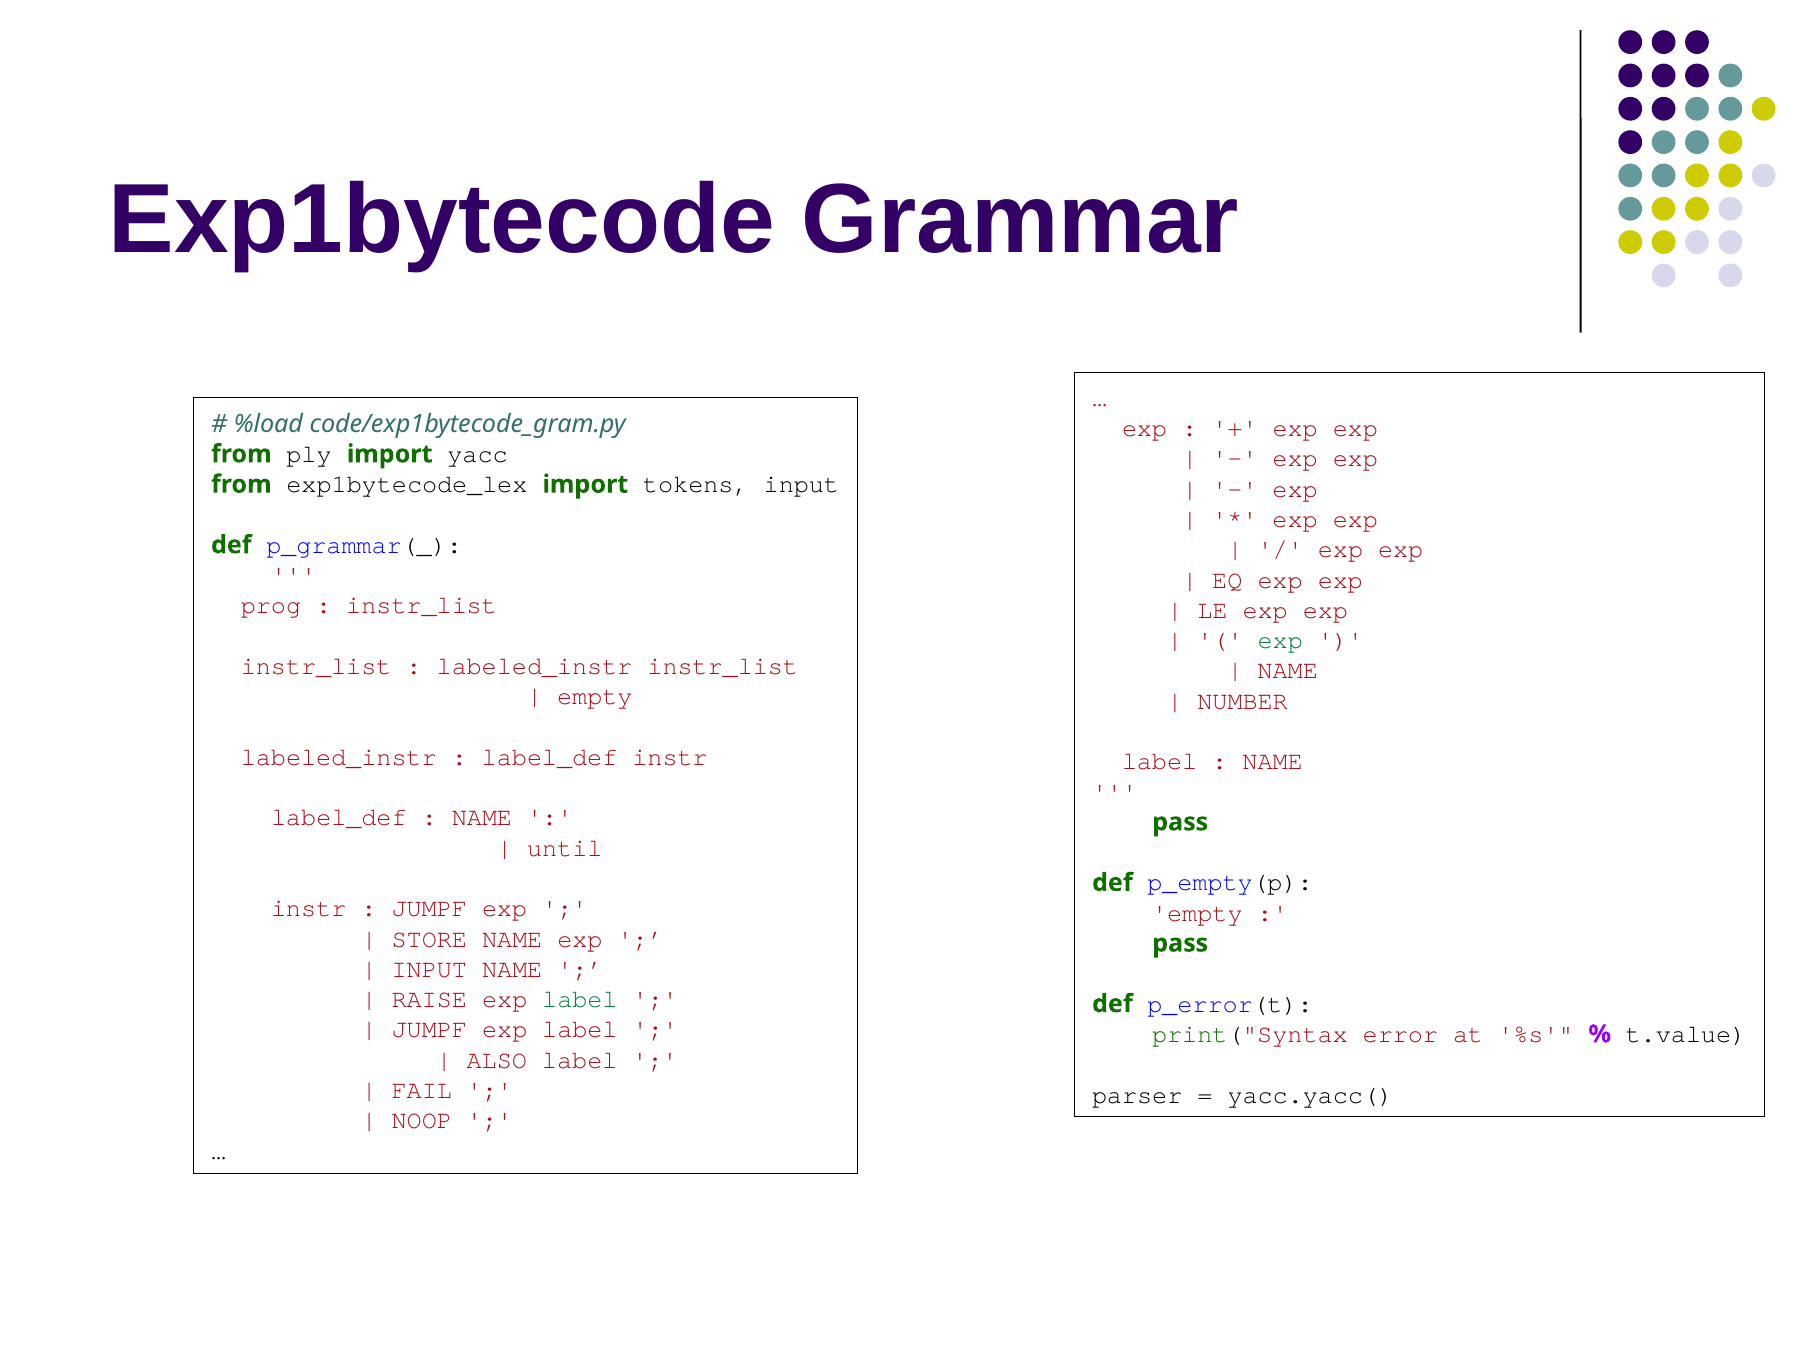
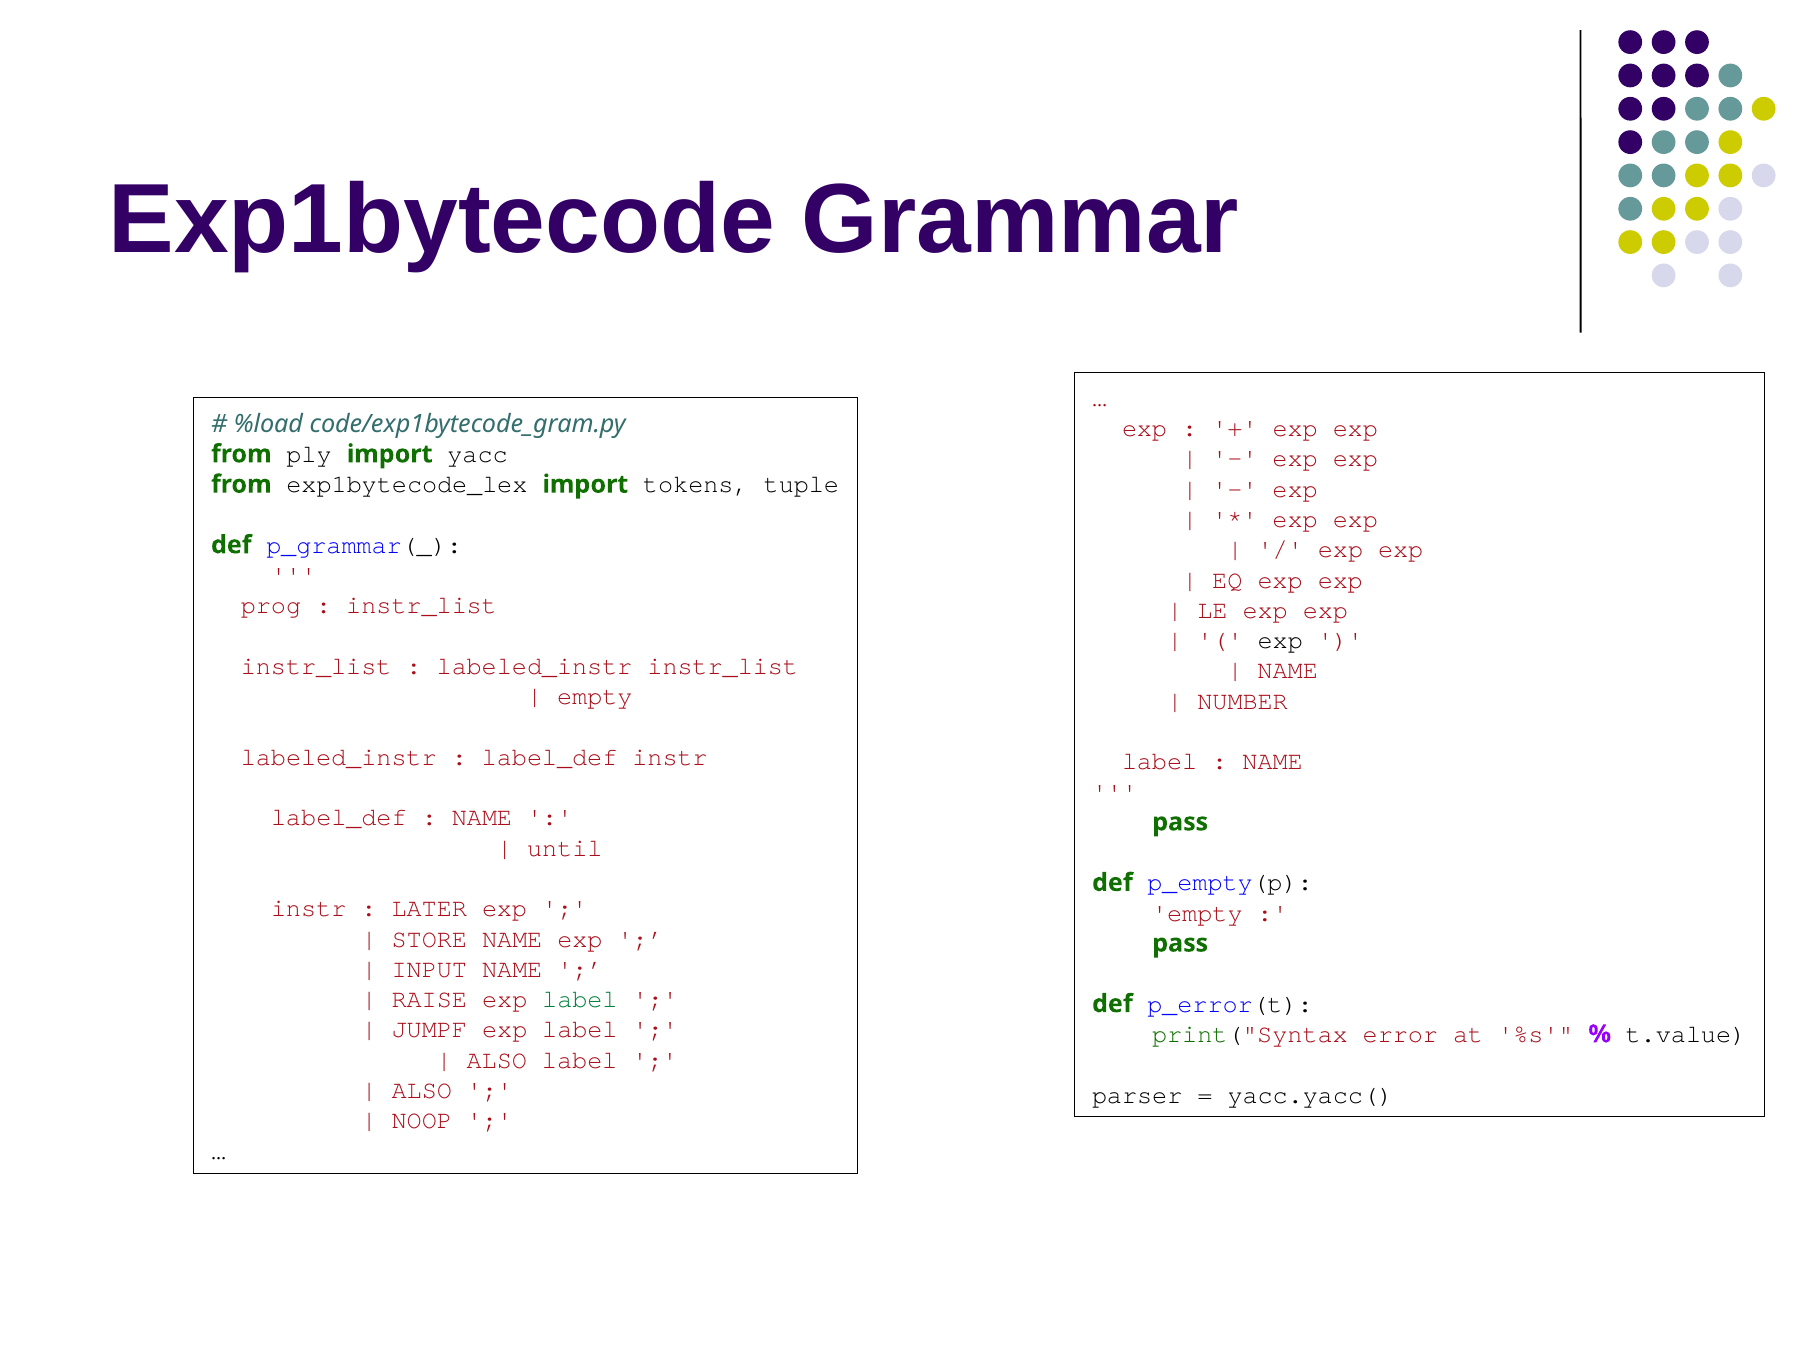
tokens input: input -> tuple (801, 484)
exp colour: green -> black (1280, 640)
JUMPF: JUMPF -> LATER (429, 909)
FAIL: FAIL -> ALSO (422, 1090)
